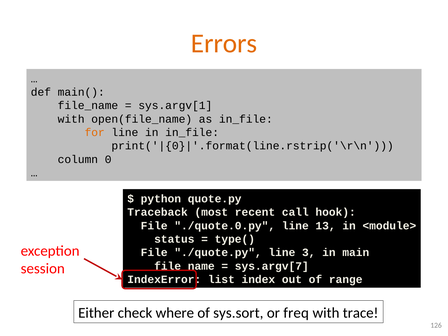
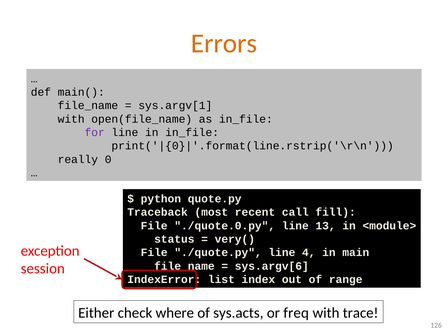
for colour: orange -> purple (95, 132)
column: column -> really (78, 159)
hook: hook -> fill (336, 212)
type(: type( -> very( (235, 239)
3: 3 -> 4 (309, 253)
sys.argv[7: sys.argv[7 -> sys.argv[6 (272, 266)
sys.sort: sys.sort -> sys.acts (238, 313)
